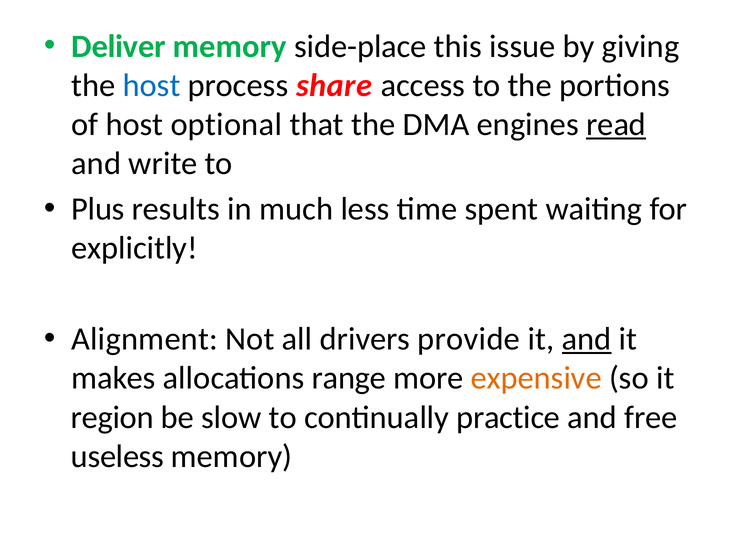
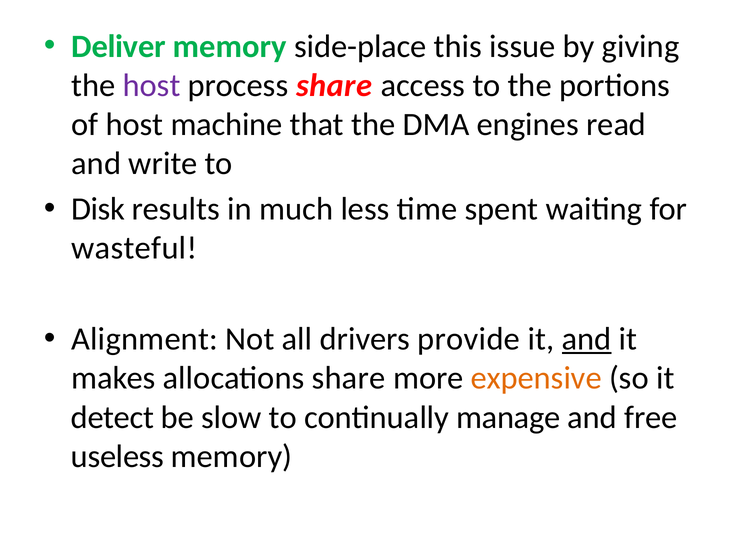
host colour: blue -> purple (152, 85)
optional: optional -> machine (227, 124)
read underline: present -> none (616, 124)
Plus: Plus -> Disk (98, 209)
explicitly: explicitly -> wasteful (134, 248)
allocations range: range -> share (349, 378)
region: region -> detect (112, 417)
practice: practice -> manage (508, 417)
